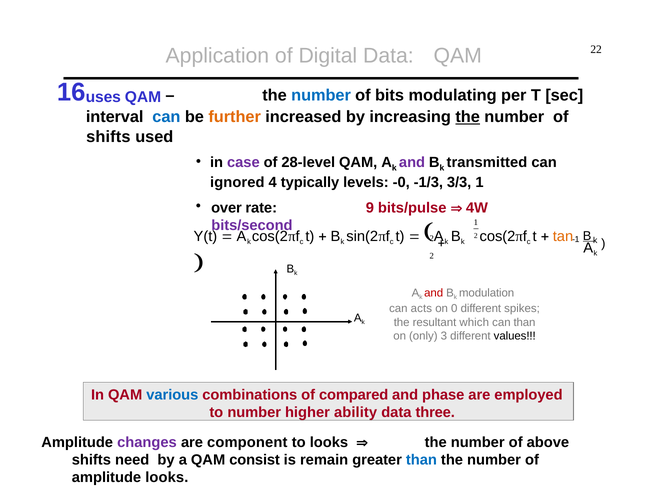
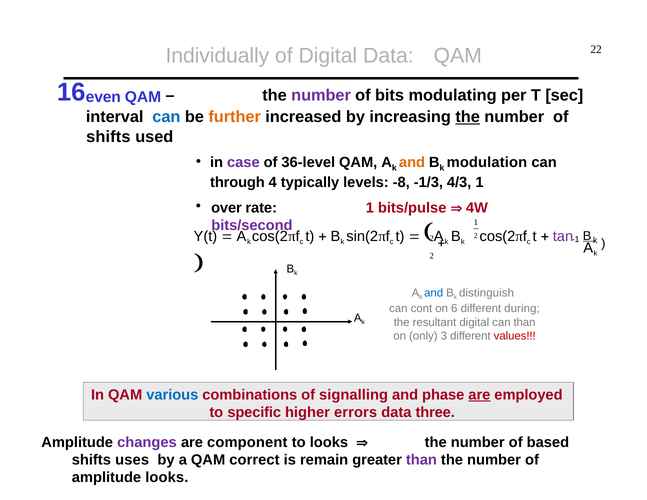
Application: Application -> Individually (217, 56)
uses: uses -> even (103, 97)
number colour: blue -> purple (321, 95)
28-level: 28-level -> 36-level (308, 162)
and colour: purple -> orange (412, 162)
transmitted: transmitted -> modulation (487, 162)
ignored: ignored -> through (237, 182)
-0: -0 -> -8 (401, 182)
3/3: 3/3 -> 4/3 (459, 182)
rate 9: 9 -> 1 (370, 208)
tan colour: orange -> purple (563, 237)
and colour: red -> blue (434, 293)
modulation: modulation -> distinguish (487, 293)
acts: acts -> cont (421, 309)
0: 0 -> 6 (454, 309)
spikes: spikes -> during (522, 309)
resultant which: which -> digital (474, 322)
values colour: black -> red (515, 336)
compared: compared -> signalling (354, 395)
are underline: none -> present (479, 395)
to number: number -> specific (254, 412)
ability: ability -> errors (356, 412)
above: above -> based (548, 442)
need: need -> uses (132, 460)
consist: consist -> correct (254, 460)
than colour: blue -> purple (421, 460)
